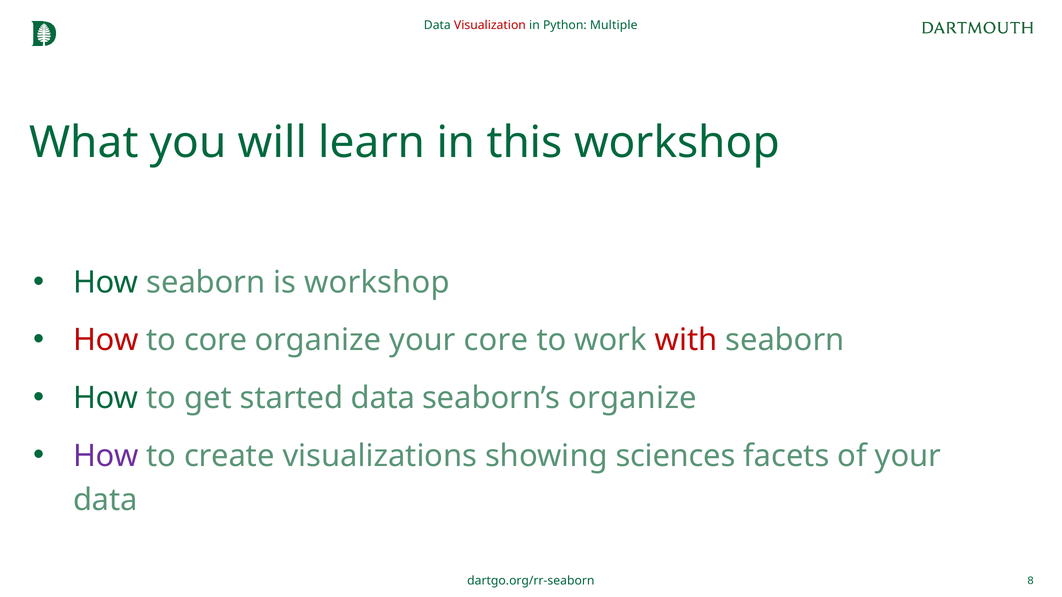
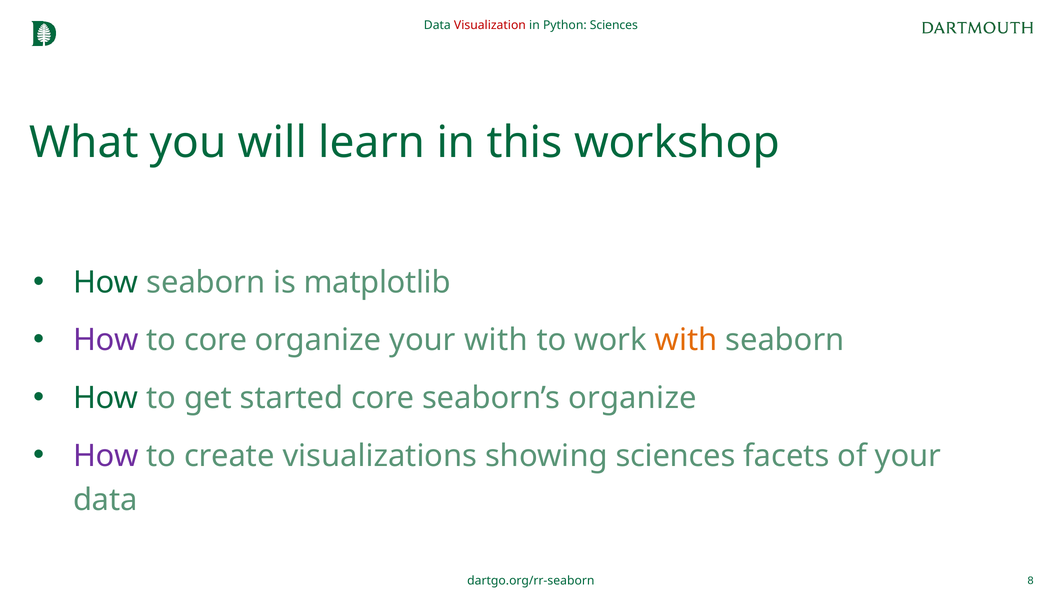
Python Multiple: Multiple -> Sciences (614, 25)
is workshop: workshop -> matplotlib (377, 283)
How colour: red -> purple (106, 340)
your core: core -> with (496, 340)
with colour: red -> orange (686, 340)
started data: data -> core (383, 398)
